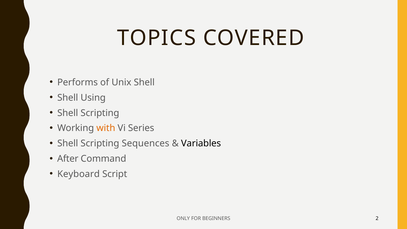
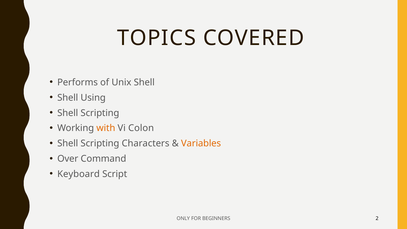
Series: Series -> Colon (141, 128)
Sequences: Sequences -> Characters (146, 143)
Variables colour: black -> orange (201, 143)
After: After -> Over (68, 159)
